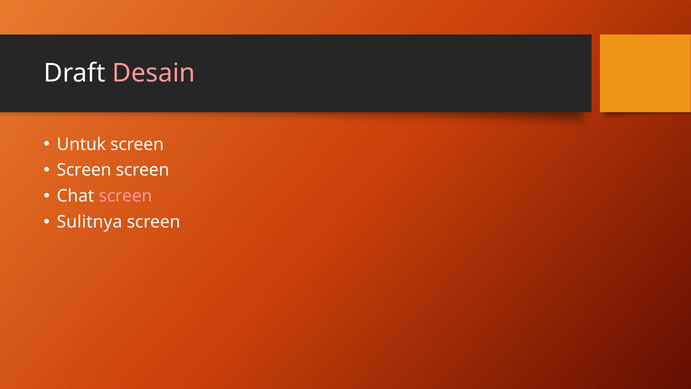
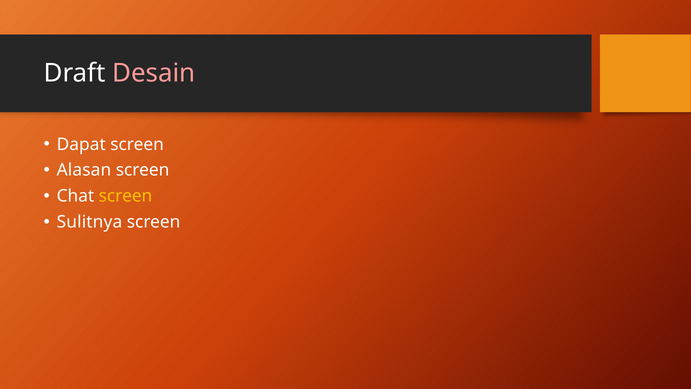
Untuk: Untuk -> Dapat (81, 144)
Screen: Screen -> Alasan (84, 170)
screen colour: pink -> yellow (125, 196)
